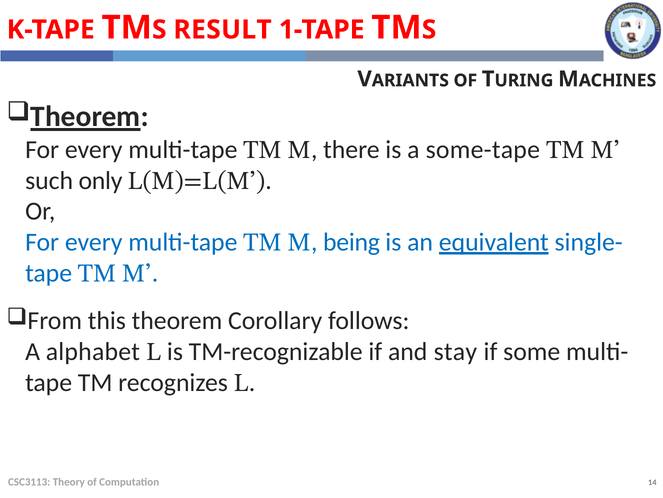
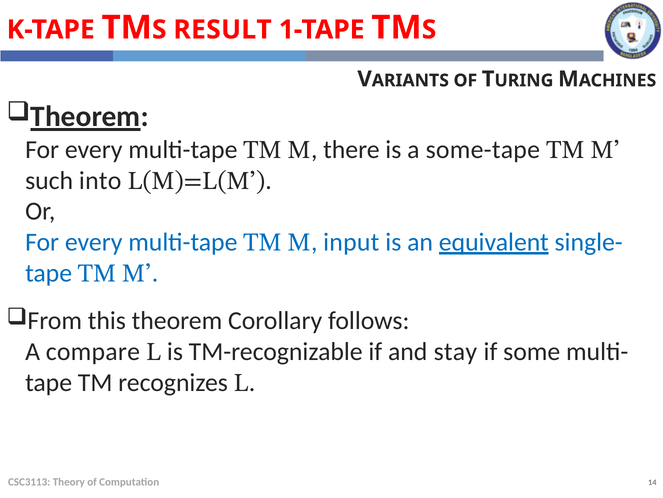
only: only -> into (100, 180)
being: being -> input (351, 242)
alphabet: alphabet -> compare (93, 351)
